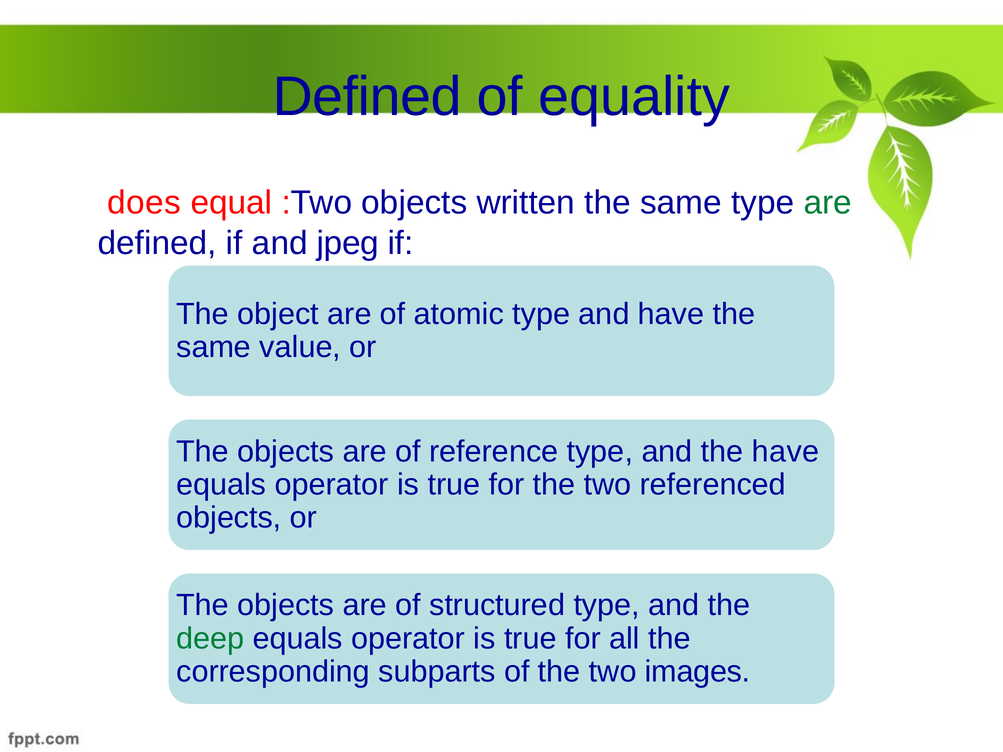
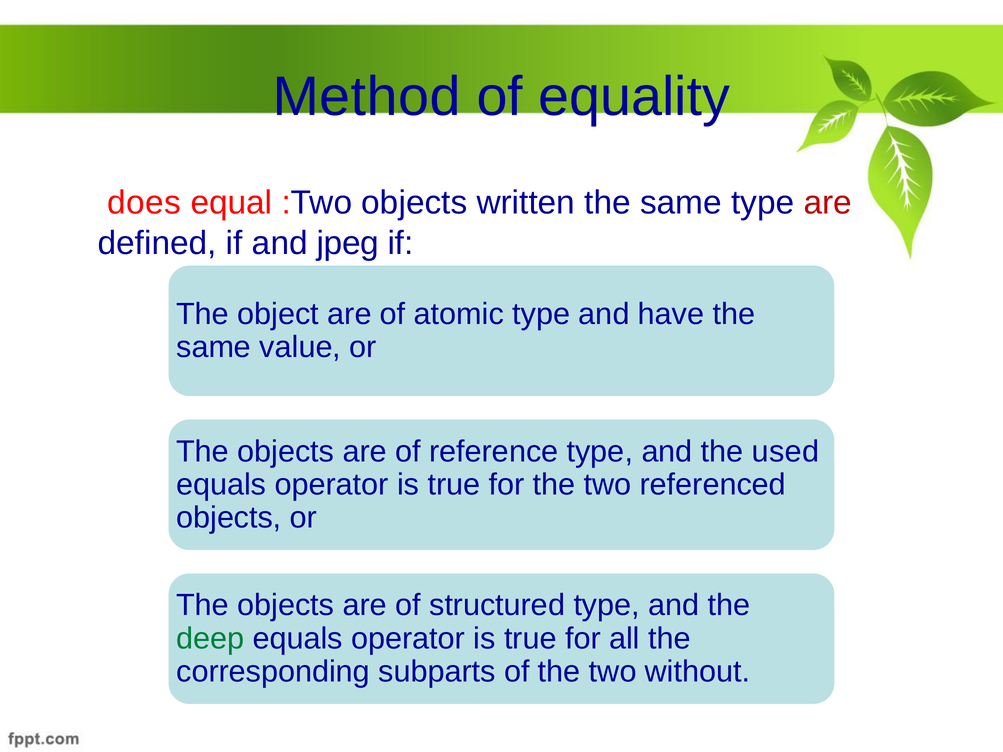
Defined: Defined -> Method (367, 97)
are colour: green -> red (828, 203)
the have: have -> used (786, 452)
images: images -> without (698, 672)
